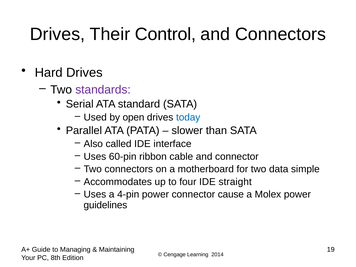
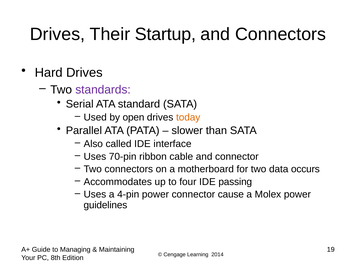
Control: Control -> Startup (165, 34)
today colour: blue -> orange (188, 117)
60-pin: 60-pin -> 70-pin (123, 157)
simple: simple -> occurs (305, 169)
straight: straight -> passing (235, 182)
